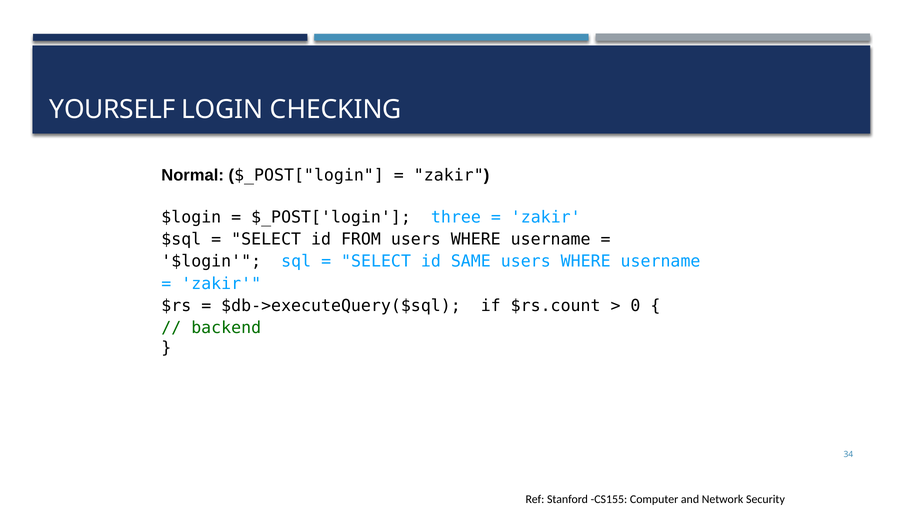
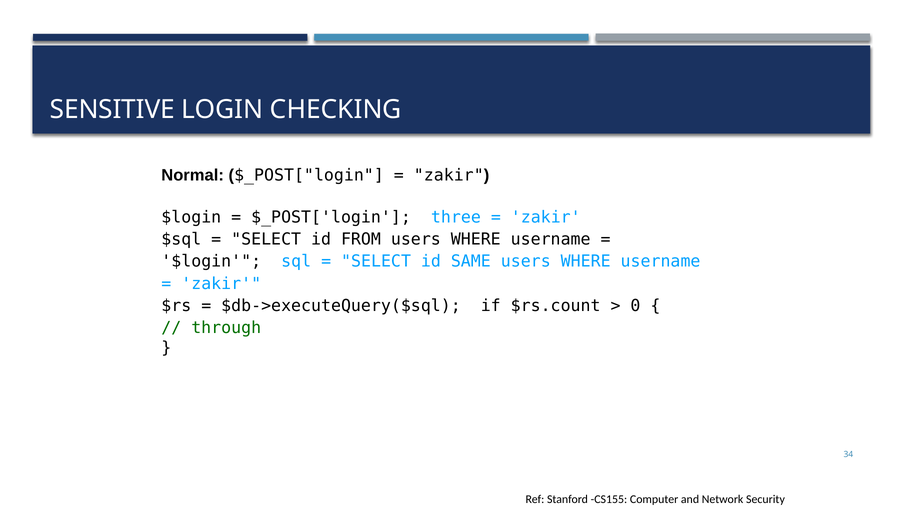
YOURSELF: YOURSELF -> SENSITIVE (112, 110)
backend: backend -> through (226, 328)
